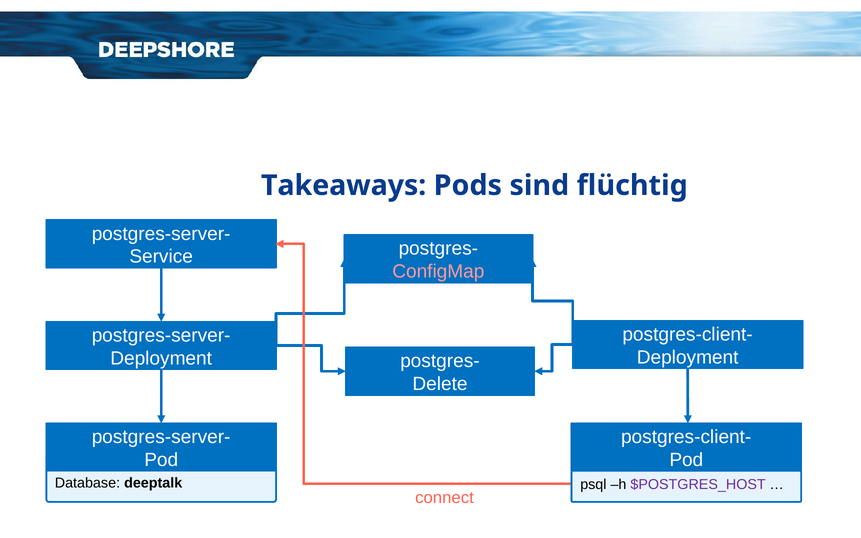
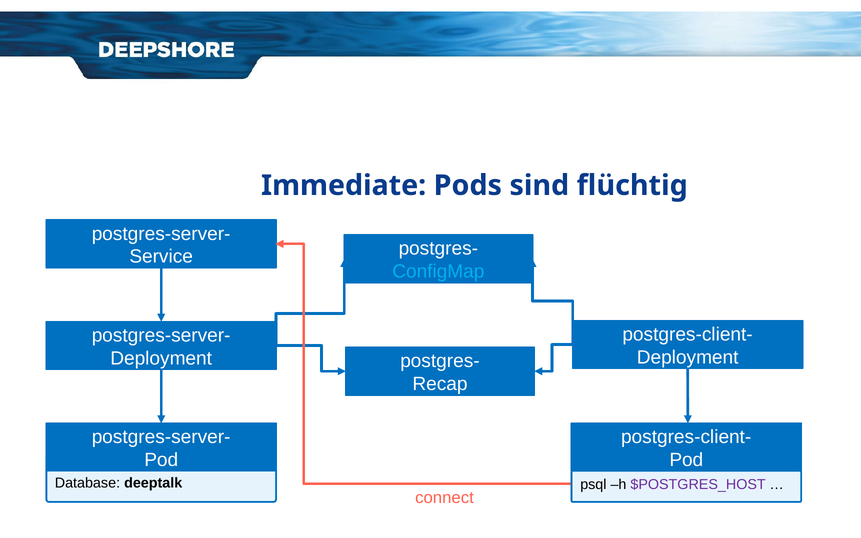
Takeaways: Takeaways -> Immediate (344, 186)
ConfigMap colour: pink -> light blue (438, 272)
Delete: Delete -> Recap (440, 384)
